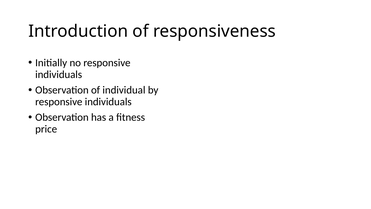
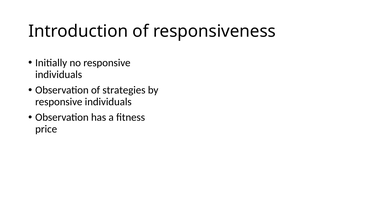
individual: individual -> strategies (124, 90)
